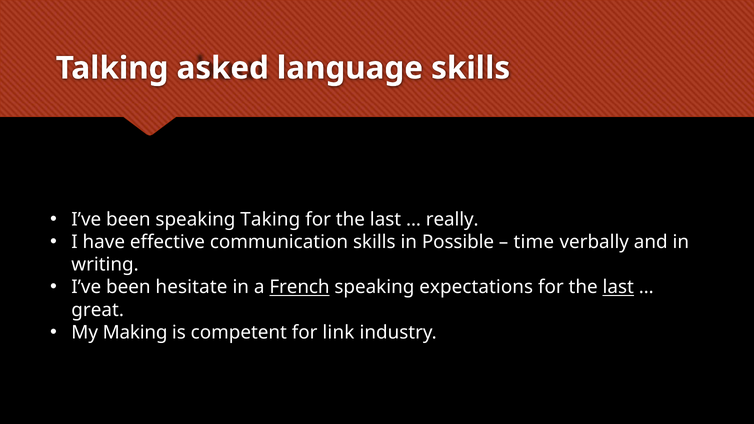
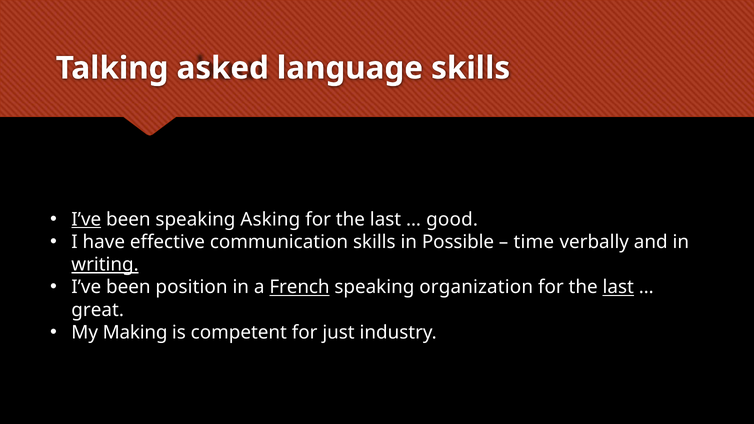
I’ve underline: none -> present (86, 219)
Taking: Taking -> Asking (270, 219)
really: really -> good (452, 219)
writing underline: none -> present (105, 265)
hesitate: hesitate -> position (192, 287)
expectations: expectations -> organization (476, 287)
link: link -> just (339, 333)
